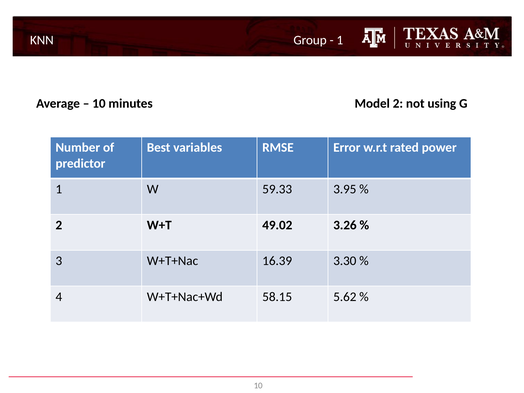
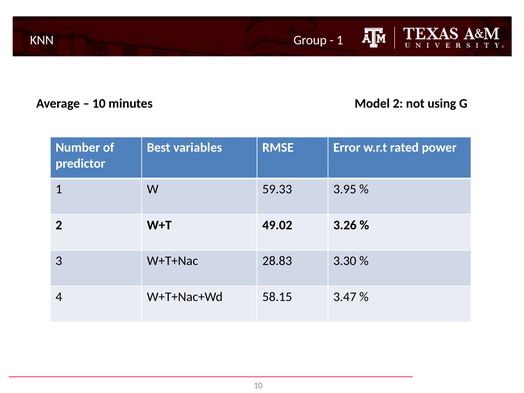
16.39: 16.39 -> 28.83 (277, 261)
5.62: 5.62 -> 3.47 (345, 297)
